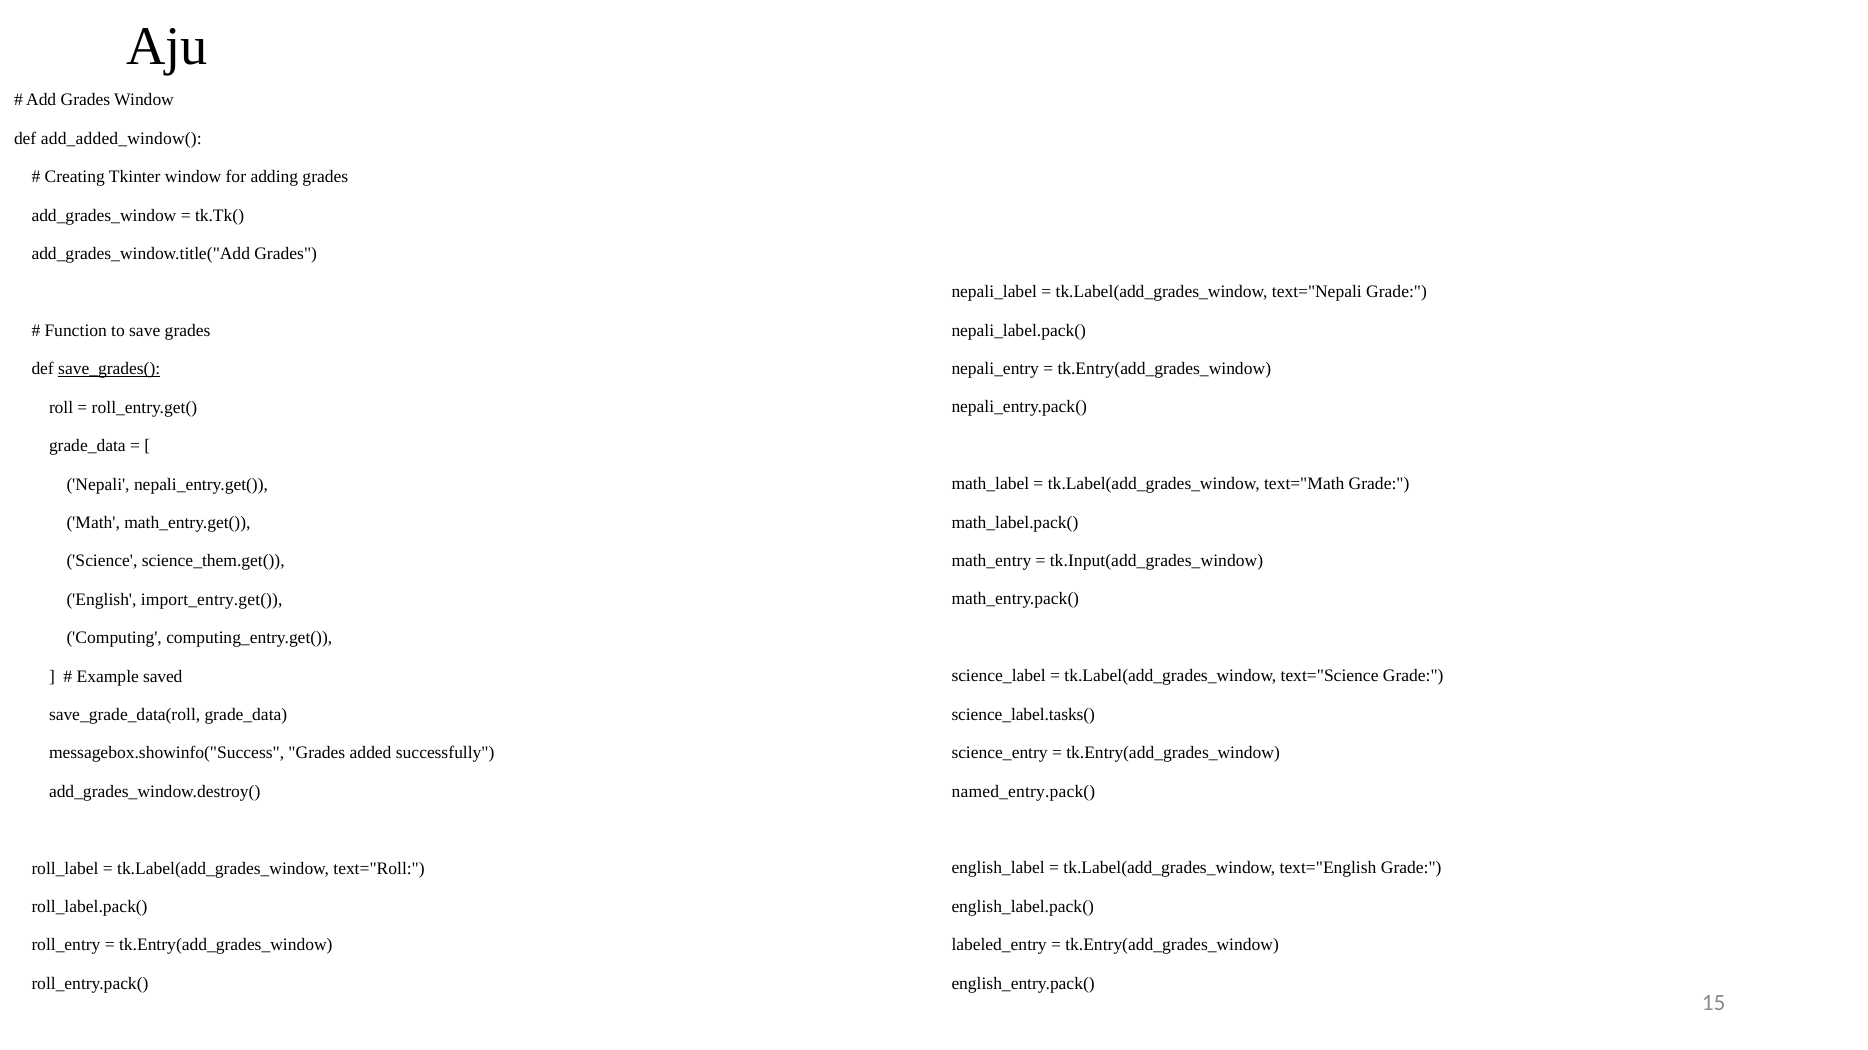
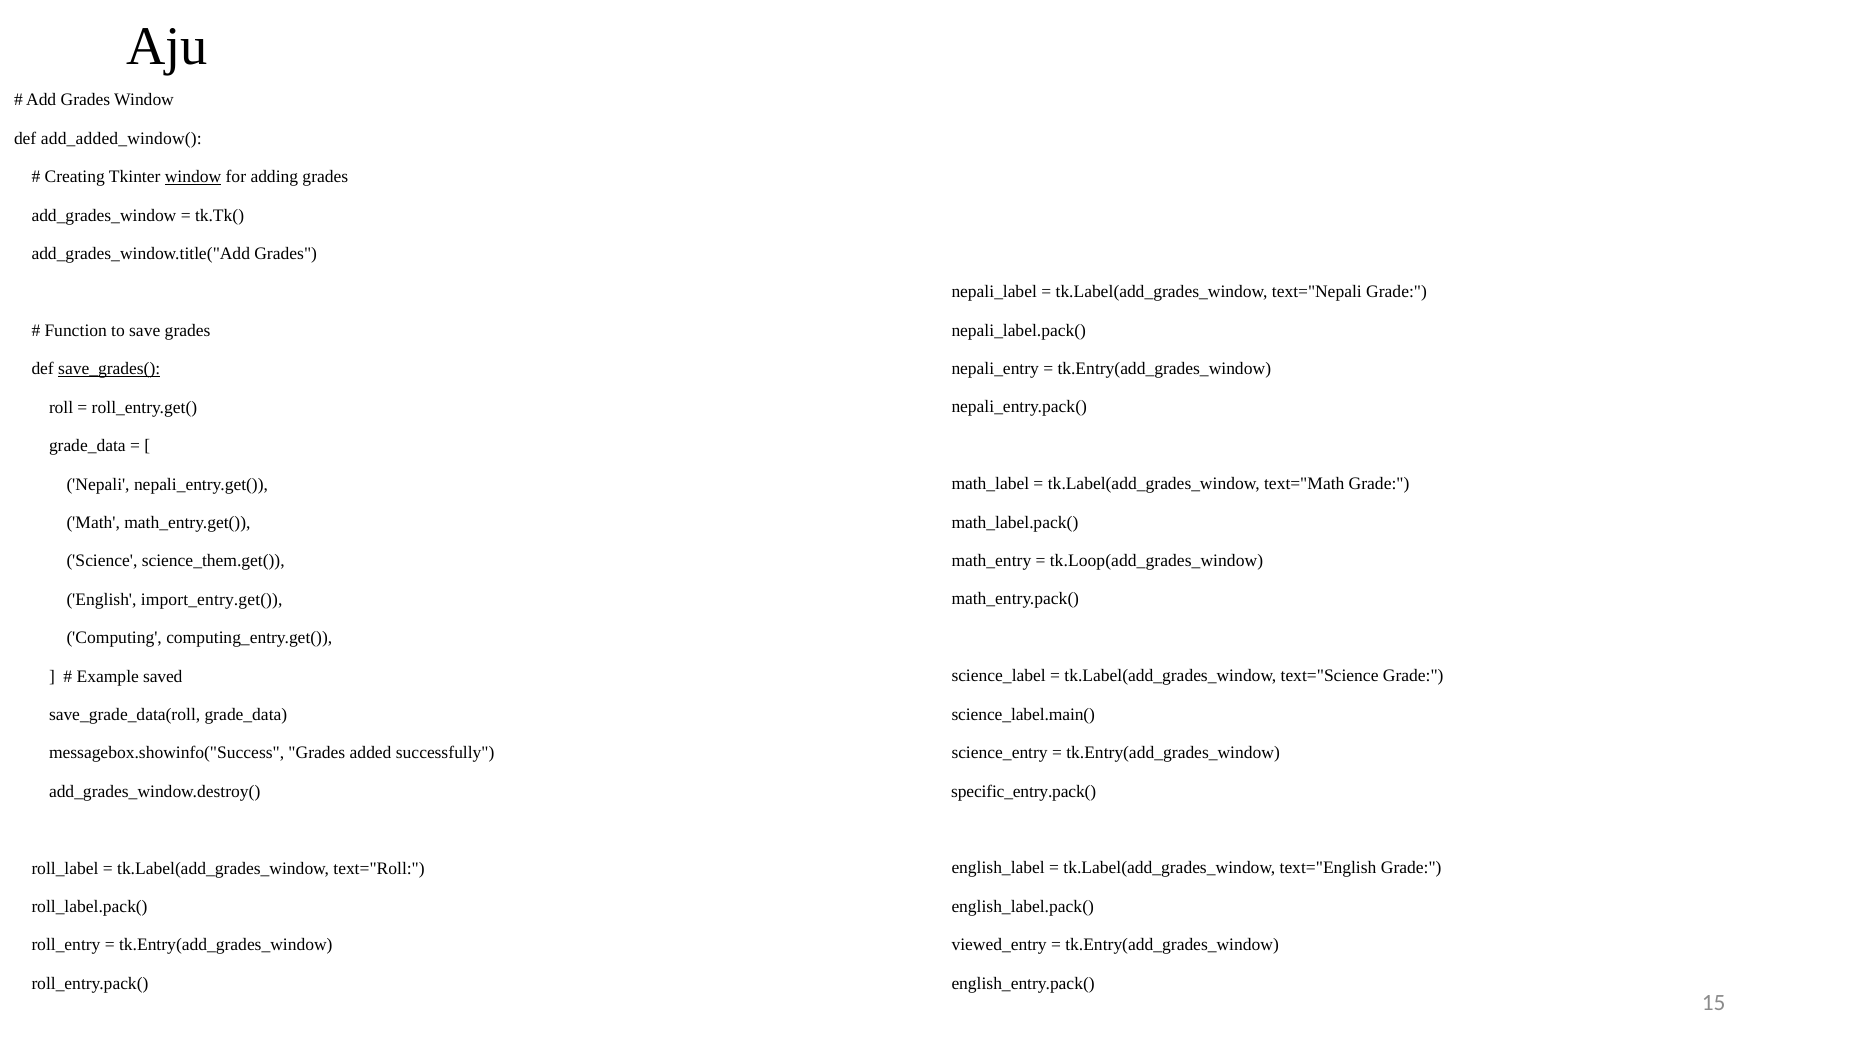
window underline: none -> present (193, 177)
tk.Input(add_grades_window: tk.Input(add_grades_window -> tk.Loop(add_grades_window (1157, 561)
science_label.tasks(: science_label.tasks( -> science_label.main( (1023, 715)
named_entry.pack(: named_entry.pack( -> specific_entry.pack( (1024, 792)
labeled_entry: labeled_entry -> viewed_entry (999, 946)
